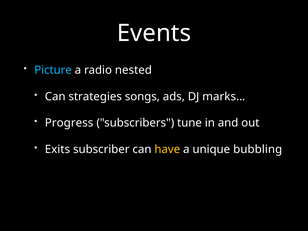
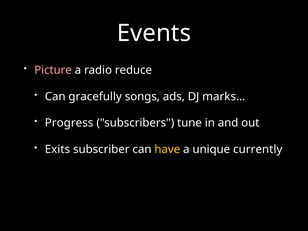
Picture colour: light blue -> pink (53, 70)
nested: nested -> reduce (133, 70)
strategies: strategies -> gracefully (95, 97)
bubbling: bubbling -> currently (258, 149)
